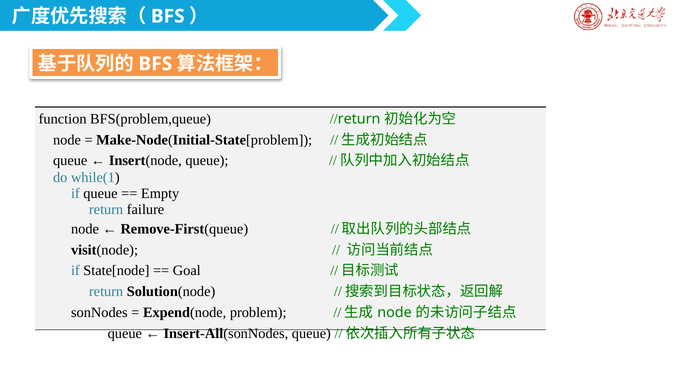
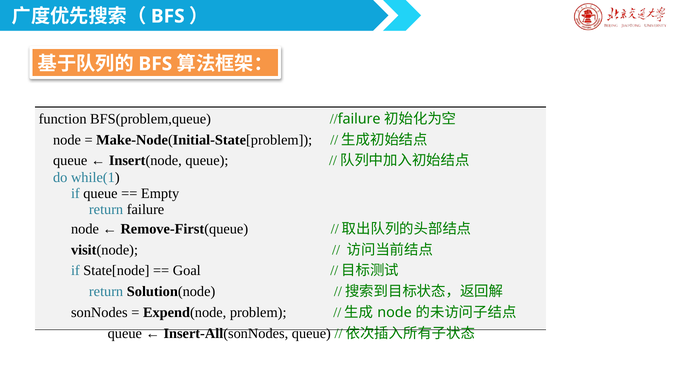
return: return -> failure (359, 119)
